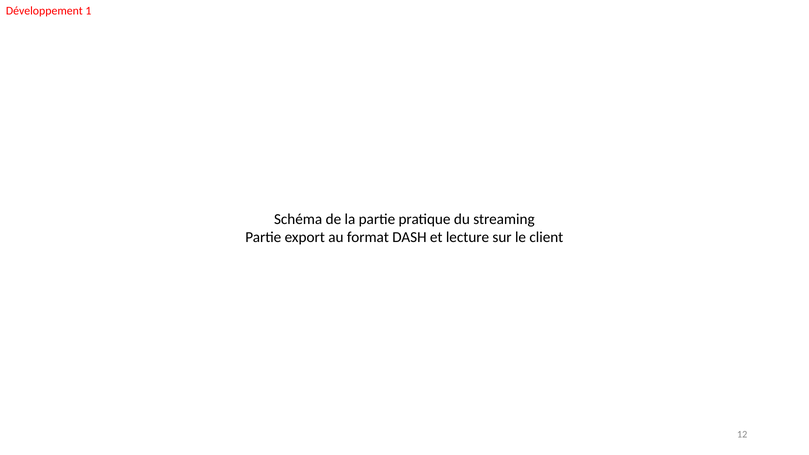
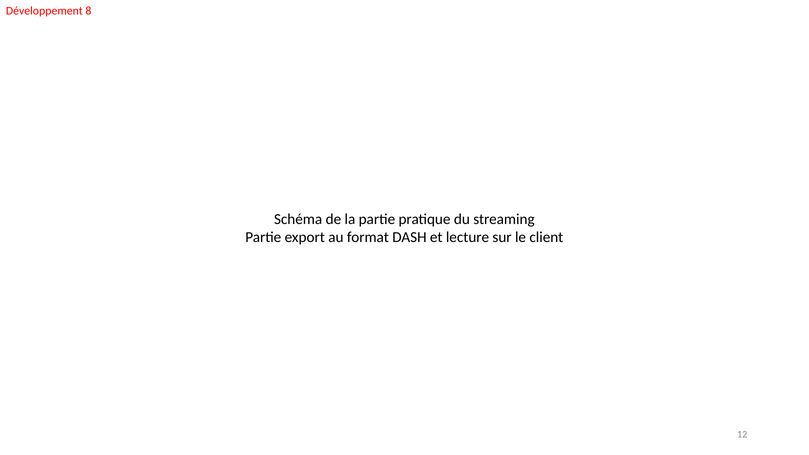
1: 1 -> 8 (88, 11)
